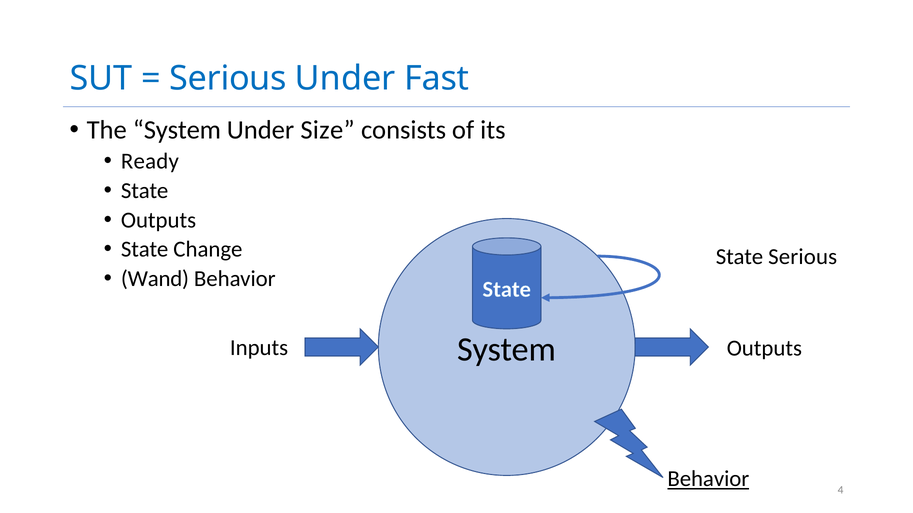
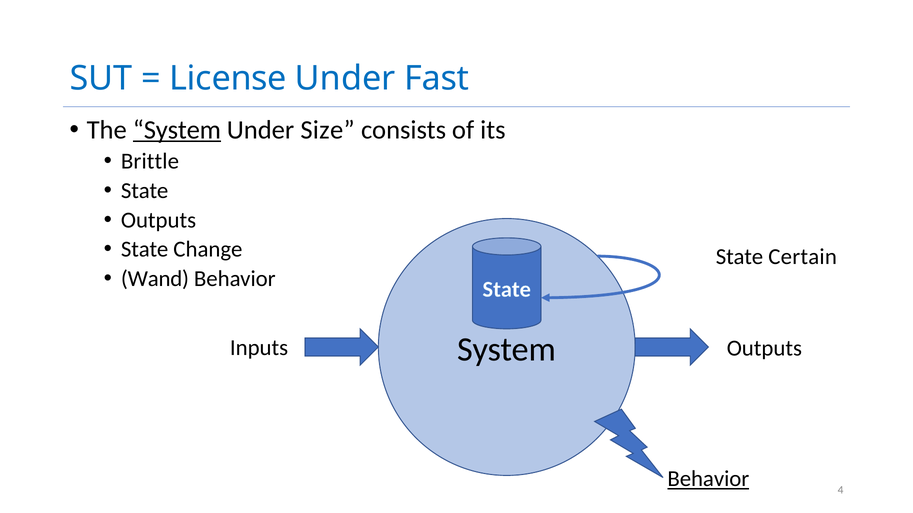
Serious: Serious -> License (228, 78)
System underline: none -> present (177, 130)
Ready: Ready -> Brittle (150, 161)
State Serious: Serious -> Certain (803, 257)
